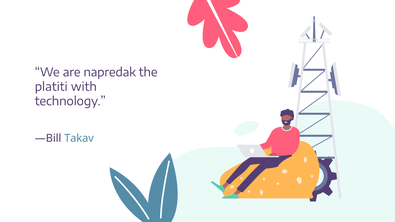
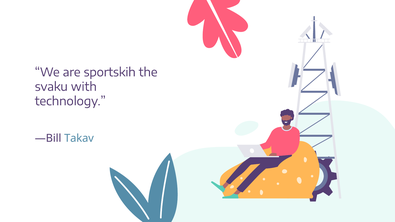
napredak: napredak -> sportskih (110, 72)
platiti: platiti -> svaku (51, 87)
